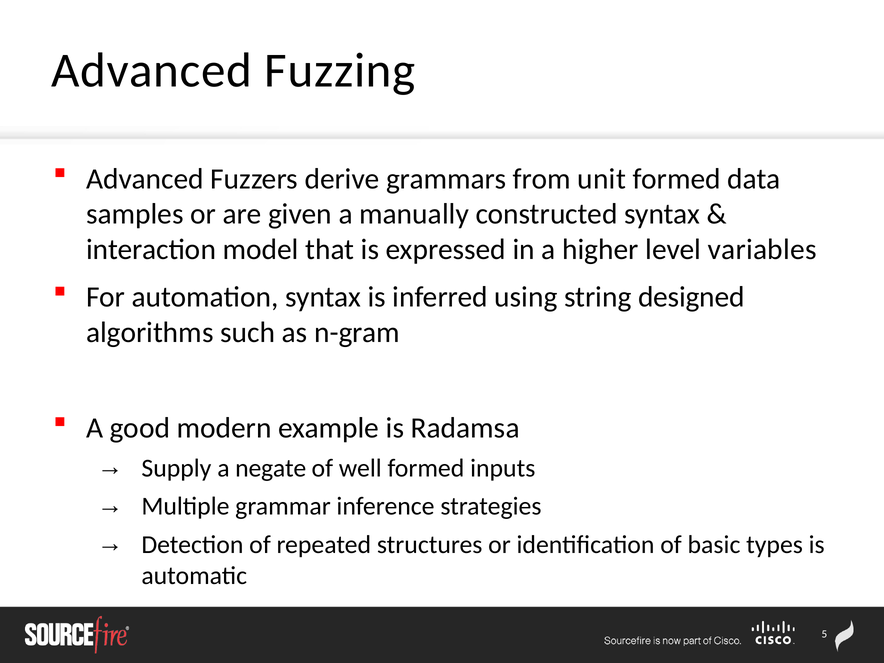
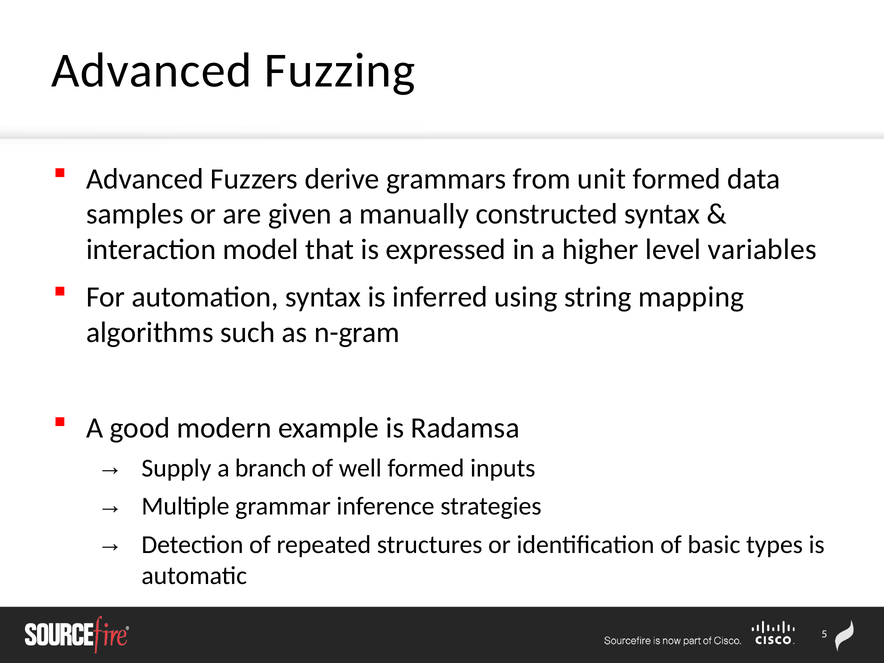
designed: designed -> mapping (691, 297)
negate: negate -> branch (271, 468)
